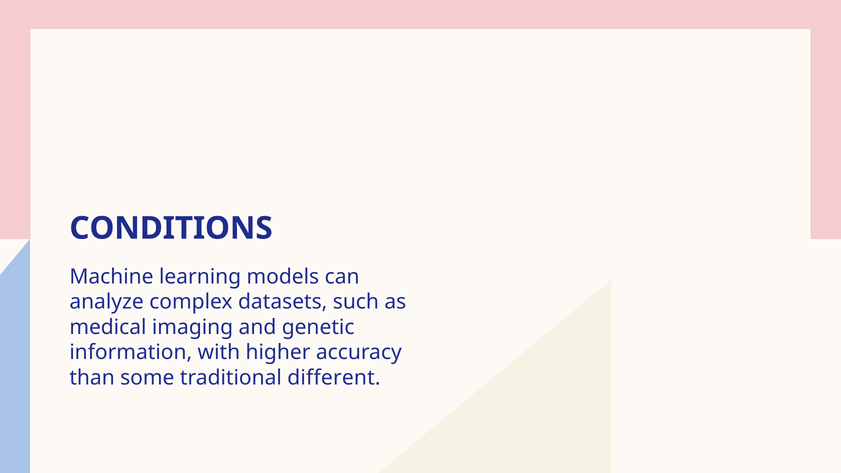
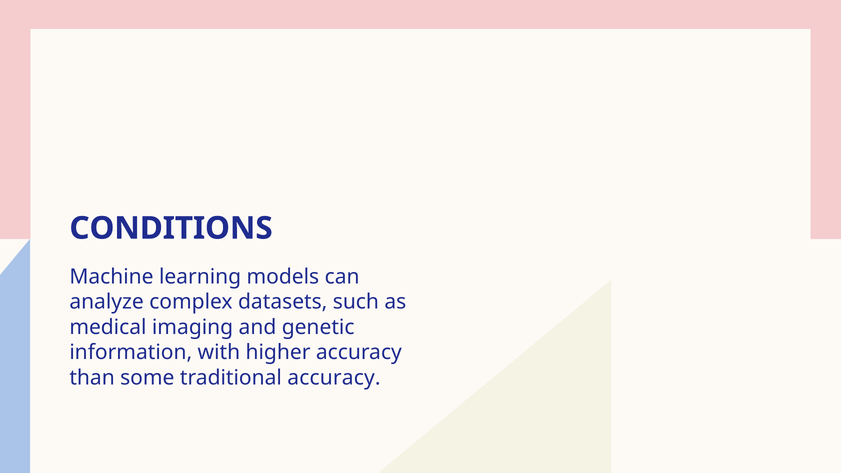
traditional different: different -> accuracy (334, 378)
